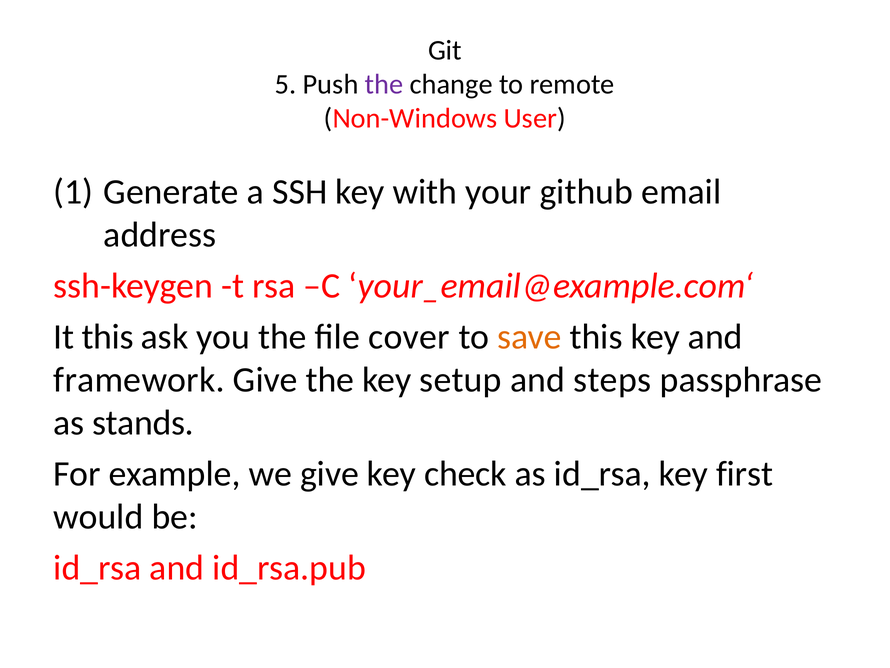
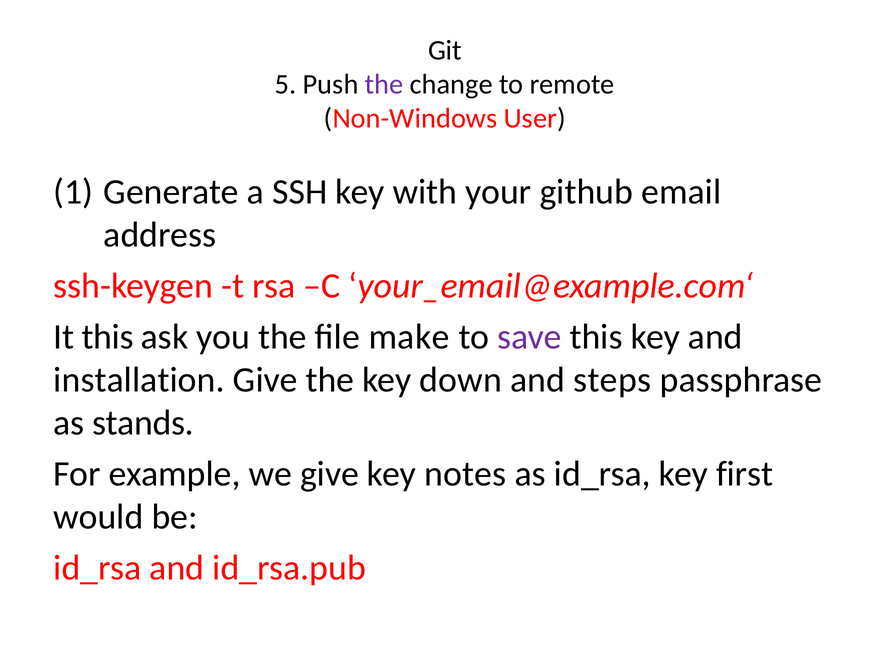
cover: cover -> make (409, 337)
save colour: orange -> purple (529, 337)
framework: framework -> installation (139, 380)
setup: setup -> down (461, 380)
check: check -> notes (465, 474)
